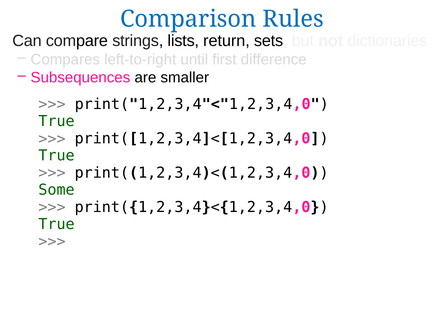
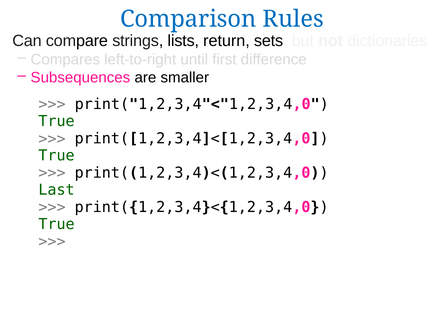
Some: Some -> Last (57, 190)
